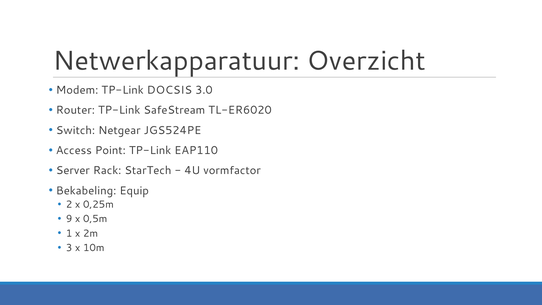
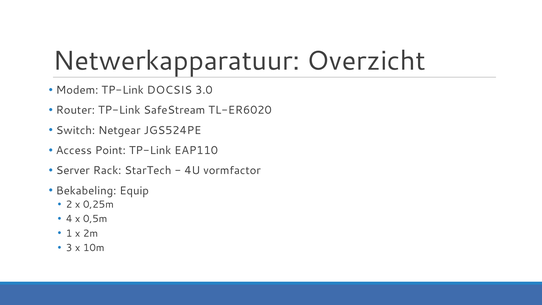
9: 9 -> 4 (69, 219)
